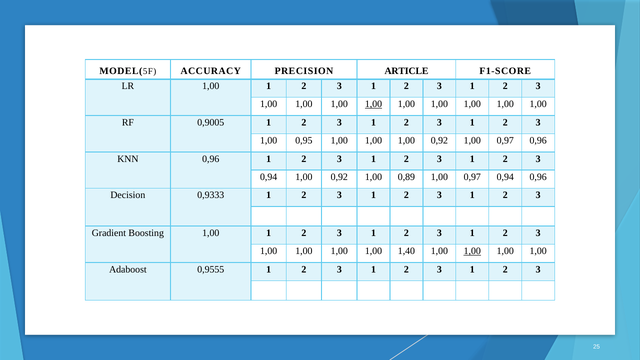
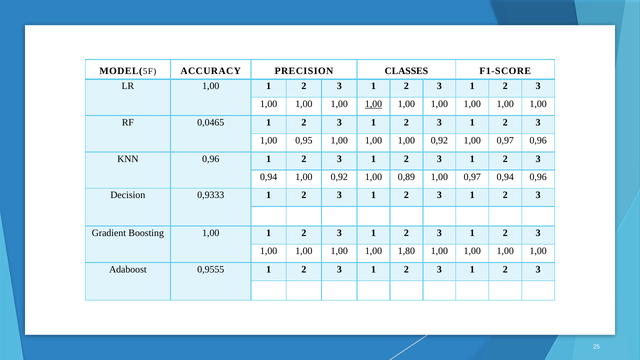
ARTICLE: ARTICLE -> CLASSES (406, 71)
0,9005: 0,9005 -> 0,0465 (211, 122)
1,40: 1,40 -> 1,80 (406, 251)
1,00 underline: present -> none (472, 251)
